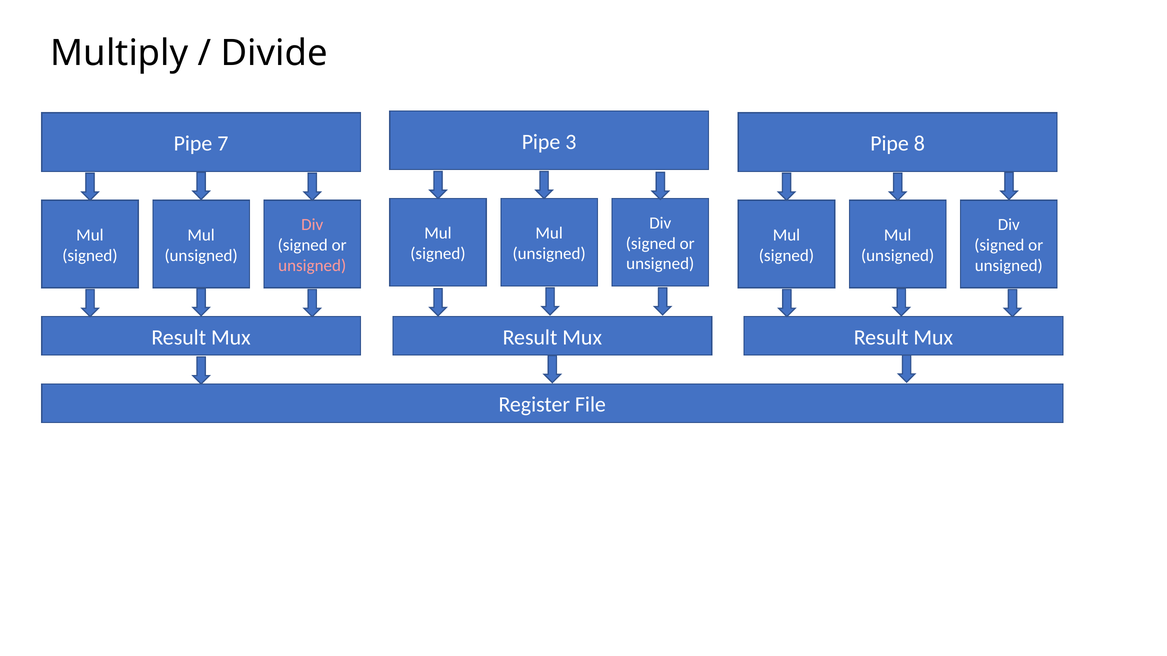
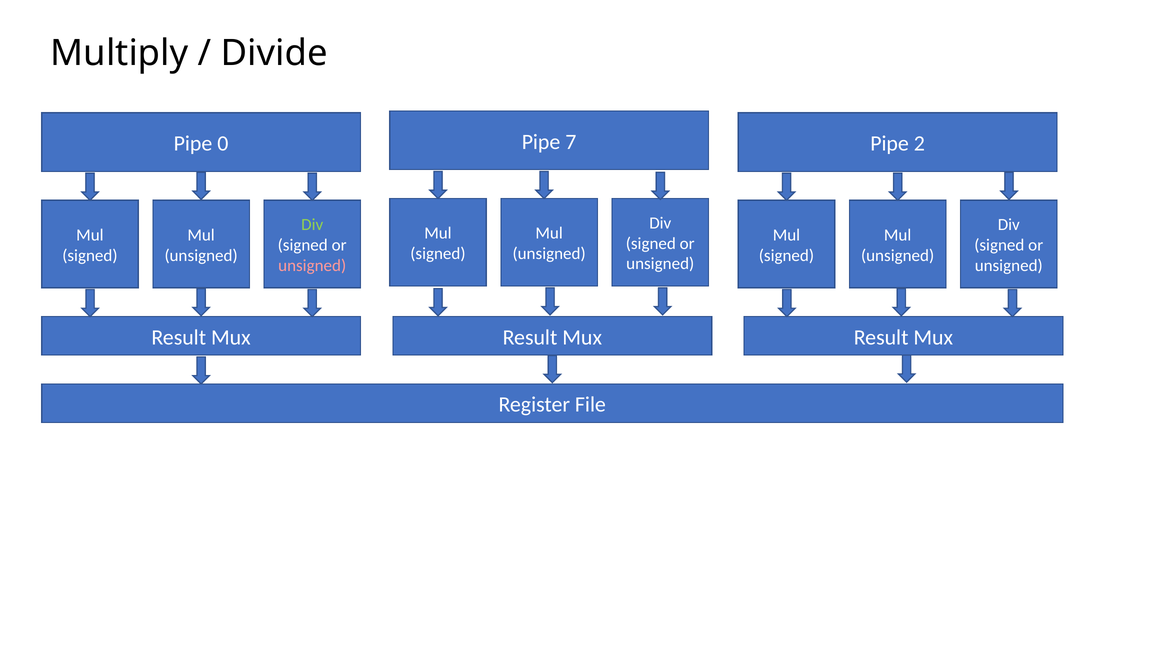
3: 3 -> 7 (571, 142)
7: 7 -> 0 (223, 144)
8: 8 -> 2 (919, 144)
Div colour: pink -> light green (312, 225)
